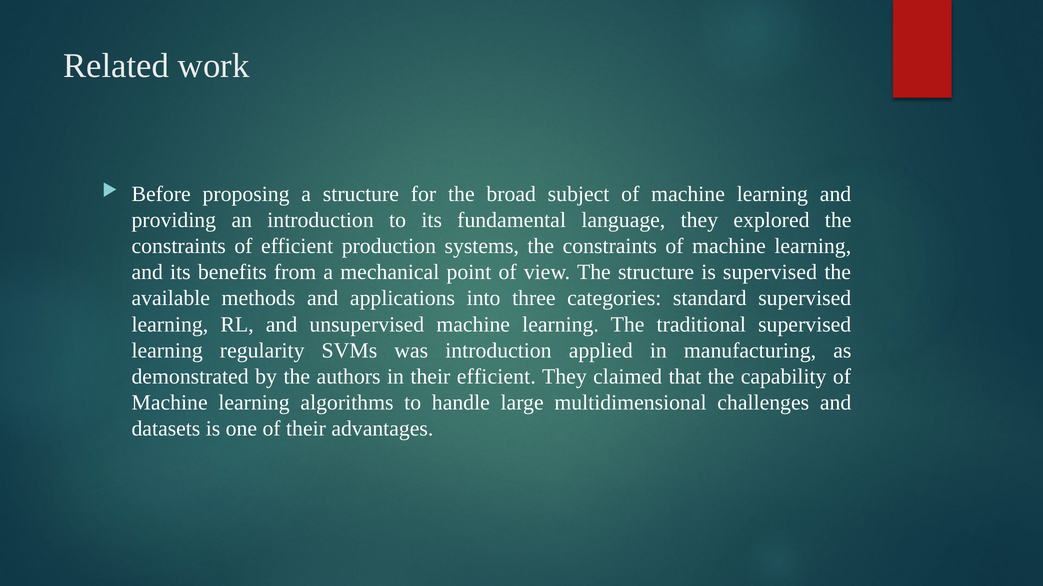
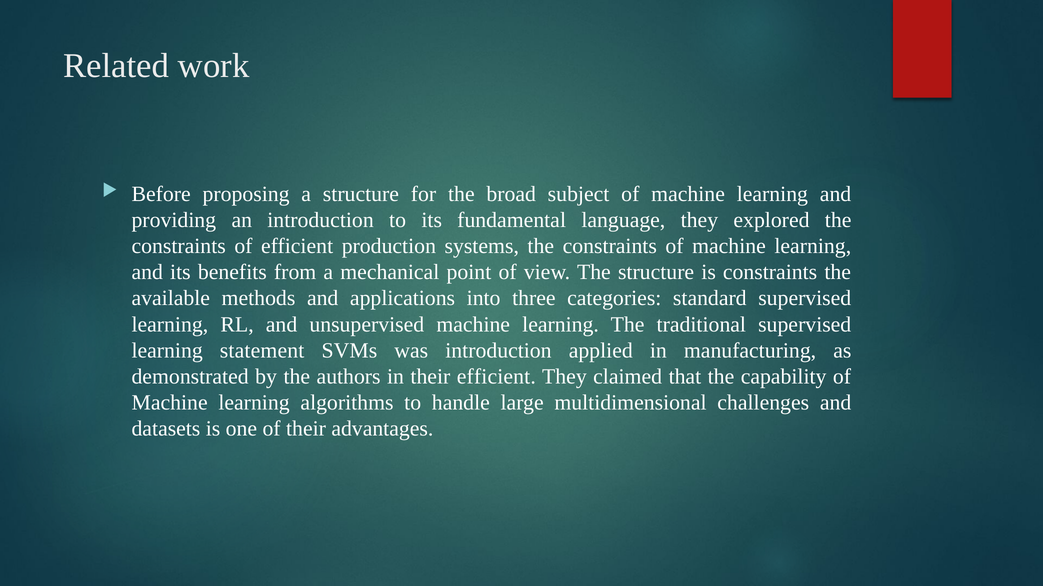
is supervised: supervised -> constraints (770, 272)
regularity: regularity -> statement (262, 351)
